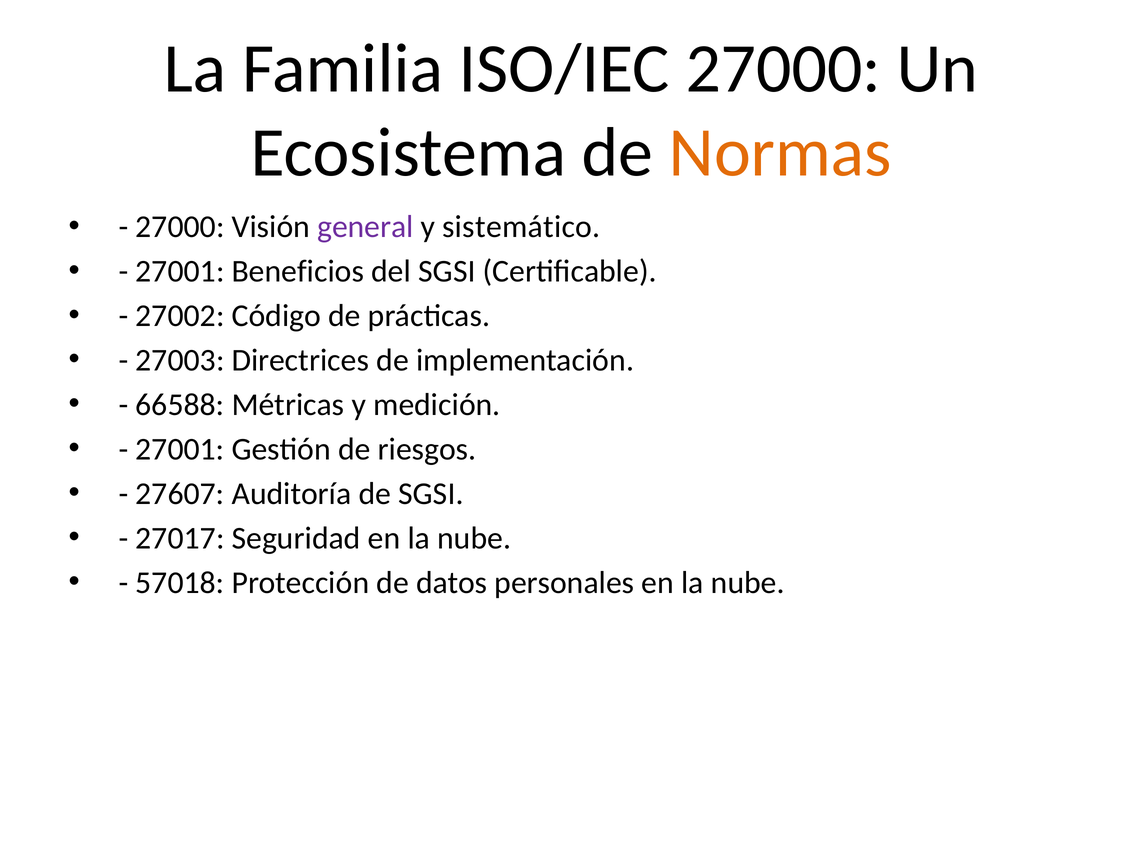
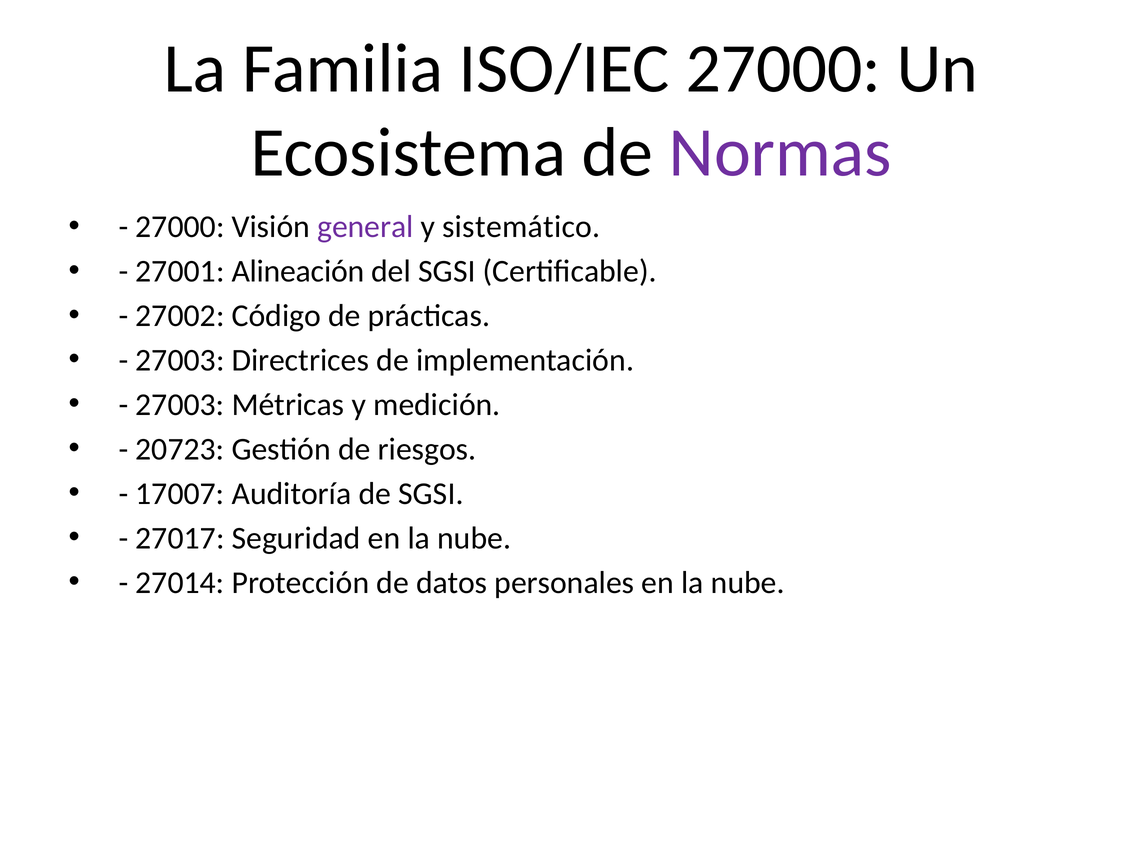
Normas colour: orange -> purple (780, 153)
Beneficios: Beneficios -> Alineación (298, 271)
66588: 66588 -> 27003 (180, 405)
27001: 27001 -> 20723 (180, 449)
27607: 27607 -> 17007 (180, 494)
57018: 57018 -> 27014 (180, 583)
